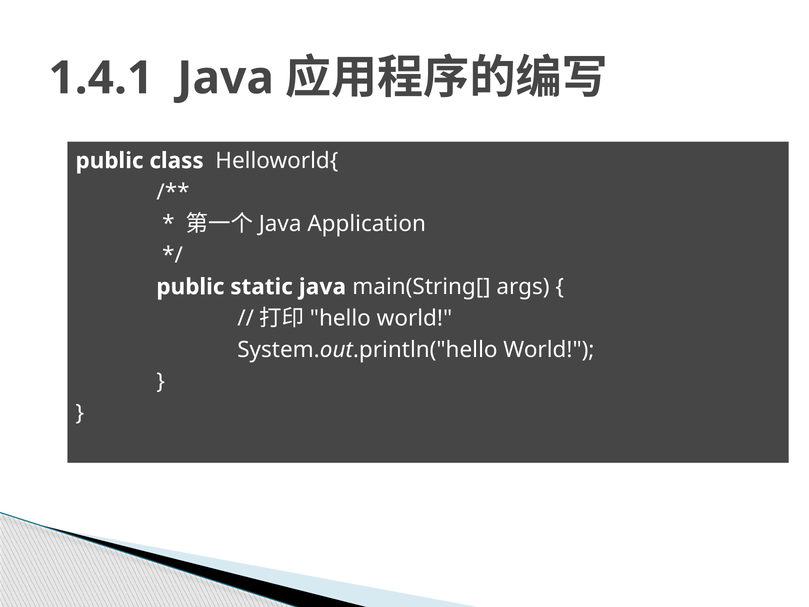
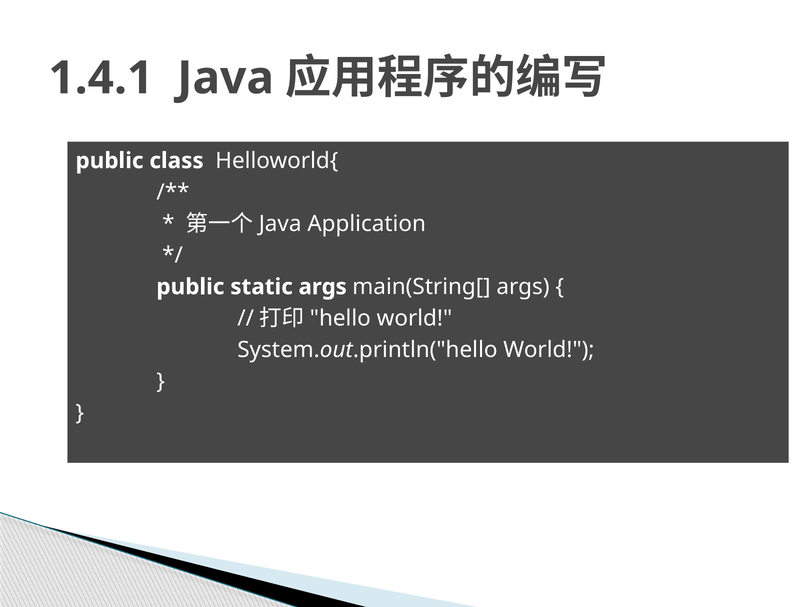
static java: java -> args (323, 287)
